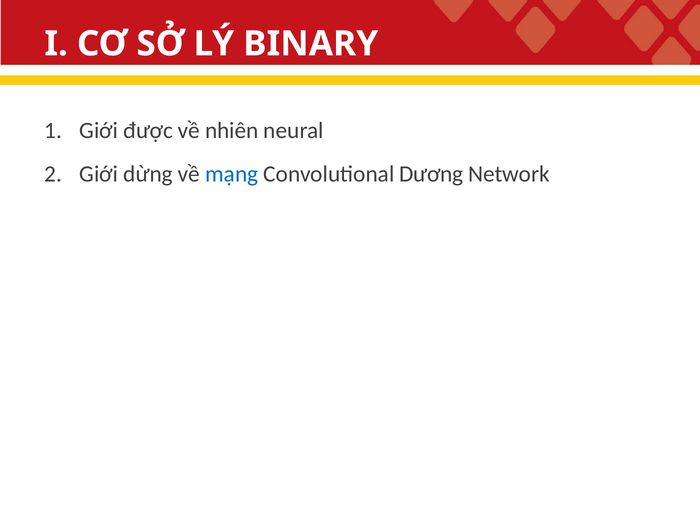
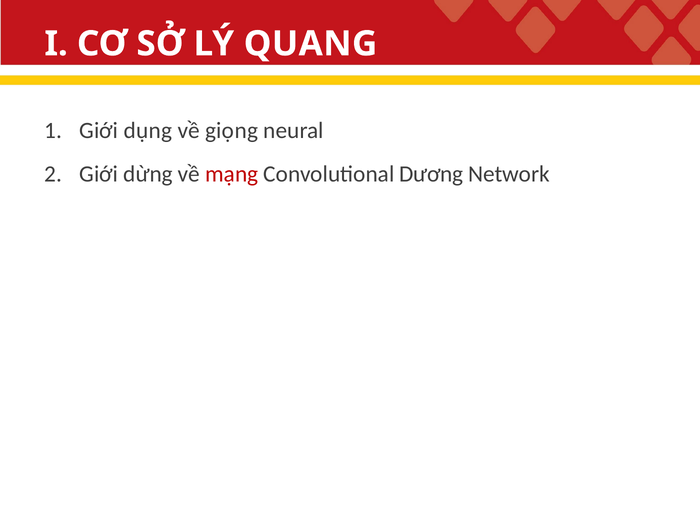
BINARY: BINARY -> QUANG (311, 44)
được: được -> dụng (148, 131)
nhiên: nhiên -> giọng (232, 131)
mạng colour: blue -> red (232, 174)
